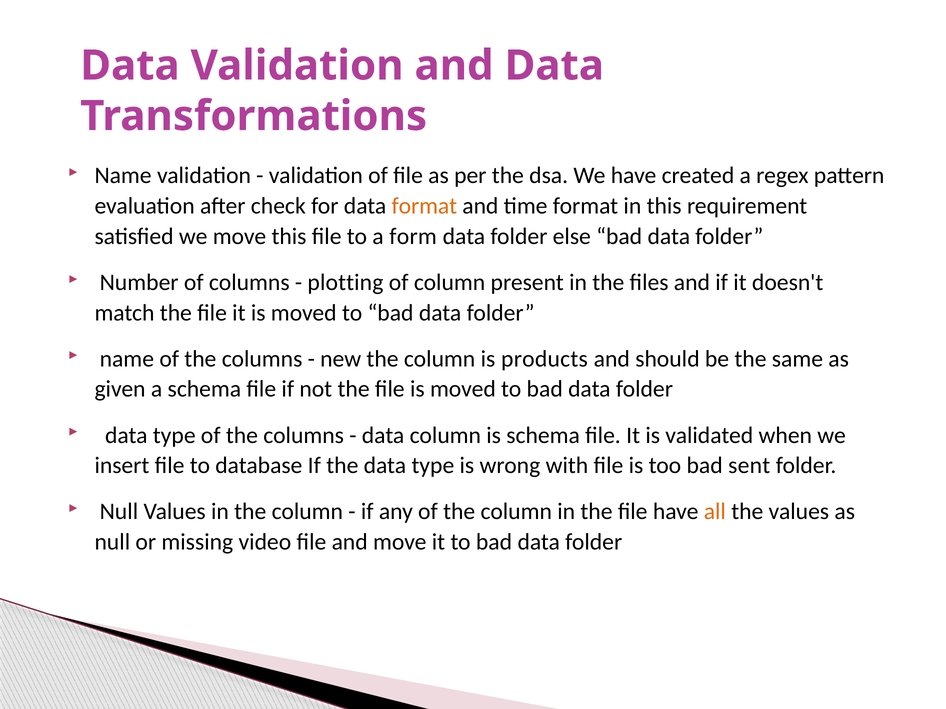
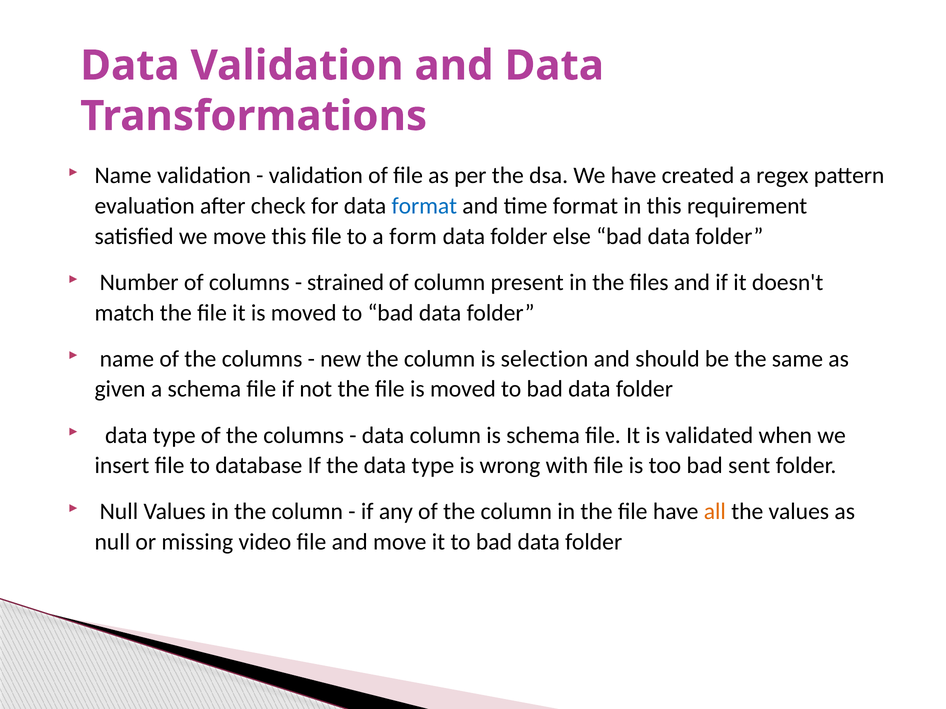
format colour: orange -> blue (424, 206)
plotting: plotting -> strained (346, 283)
products: products -> selection (545, 359)
